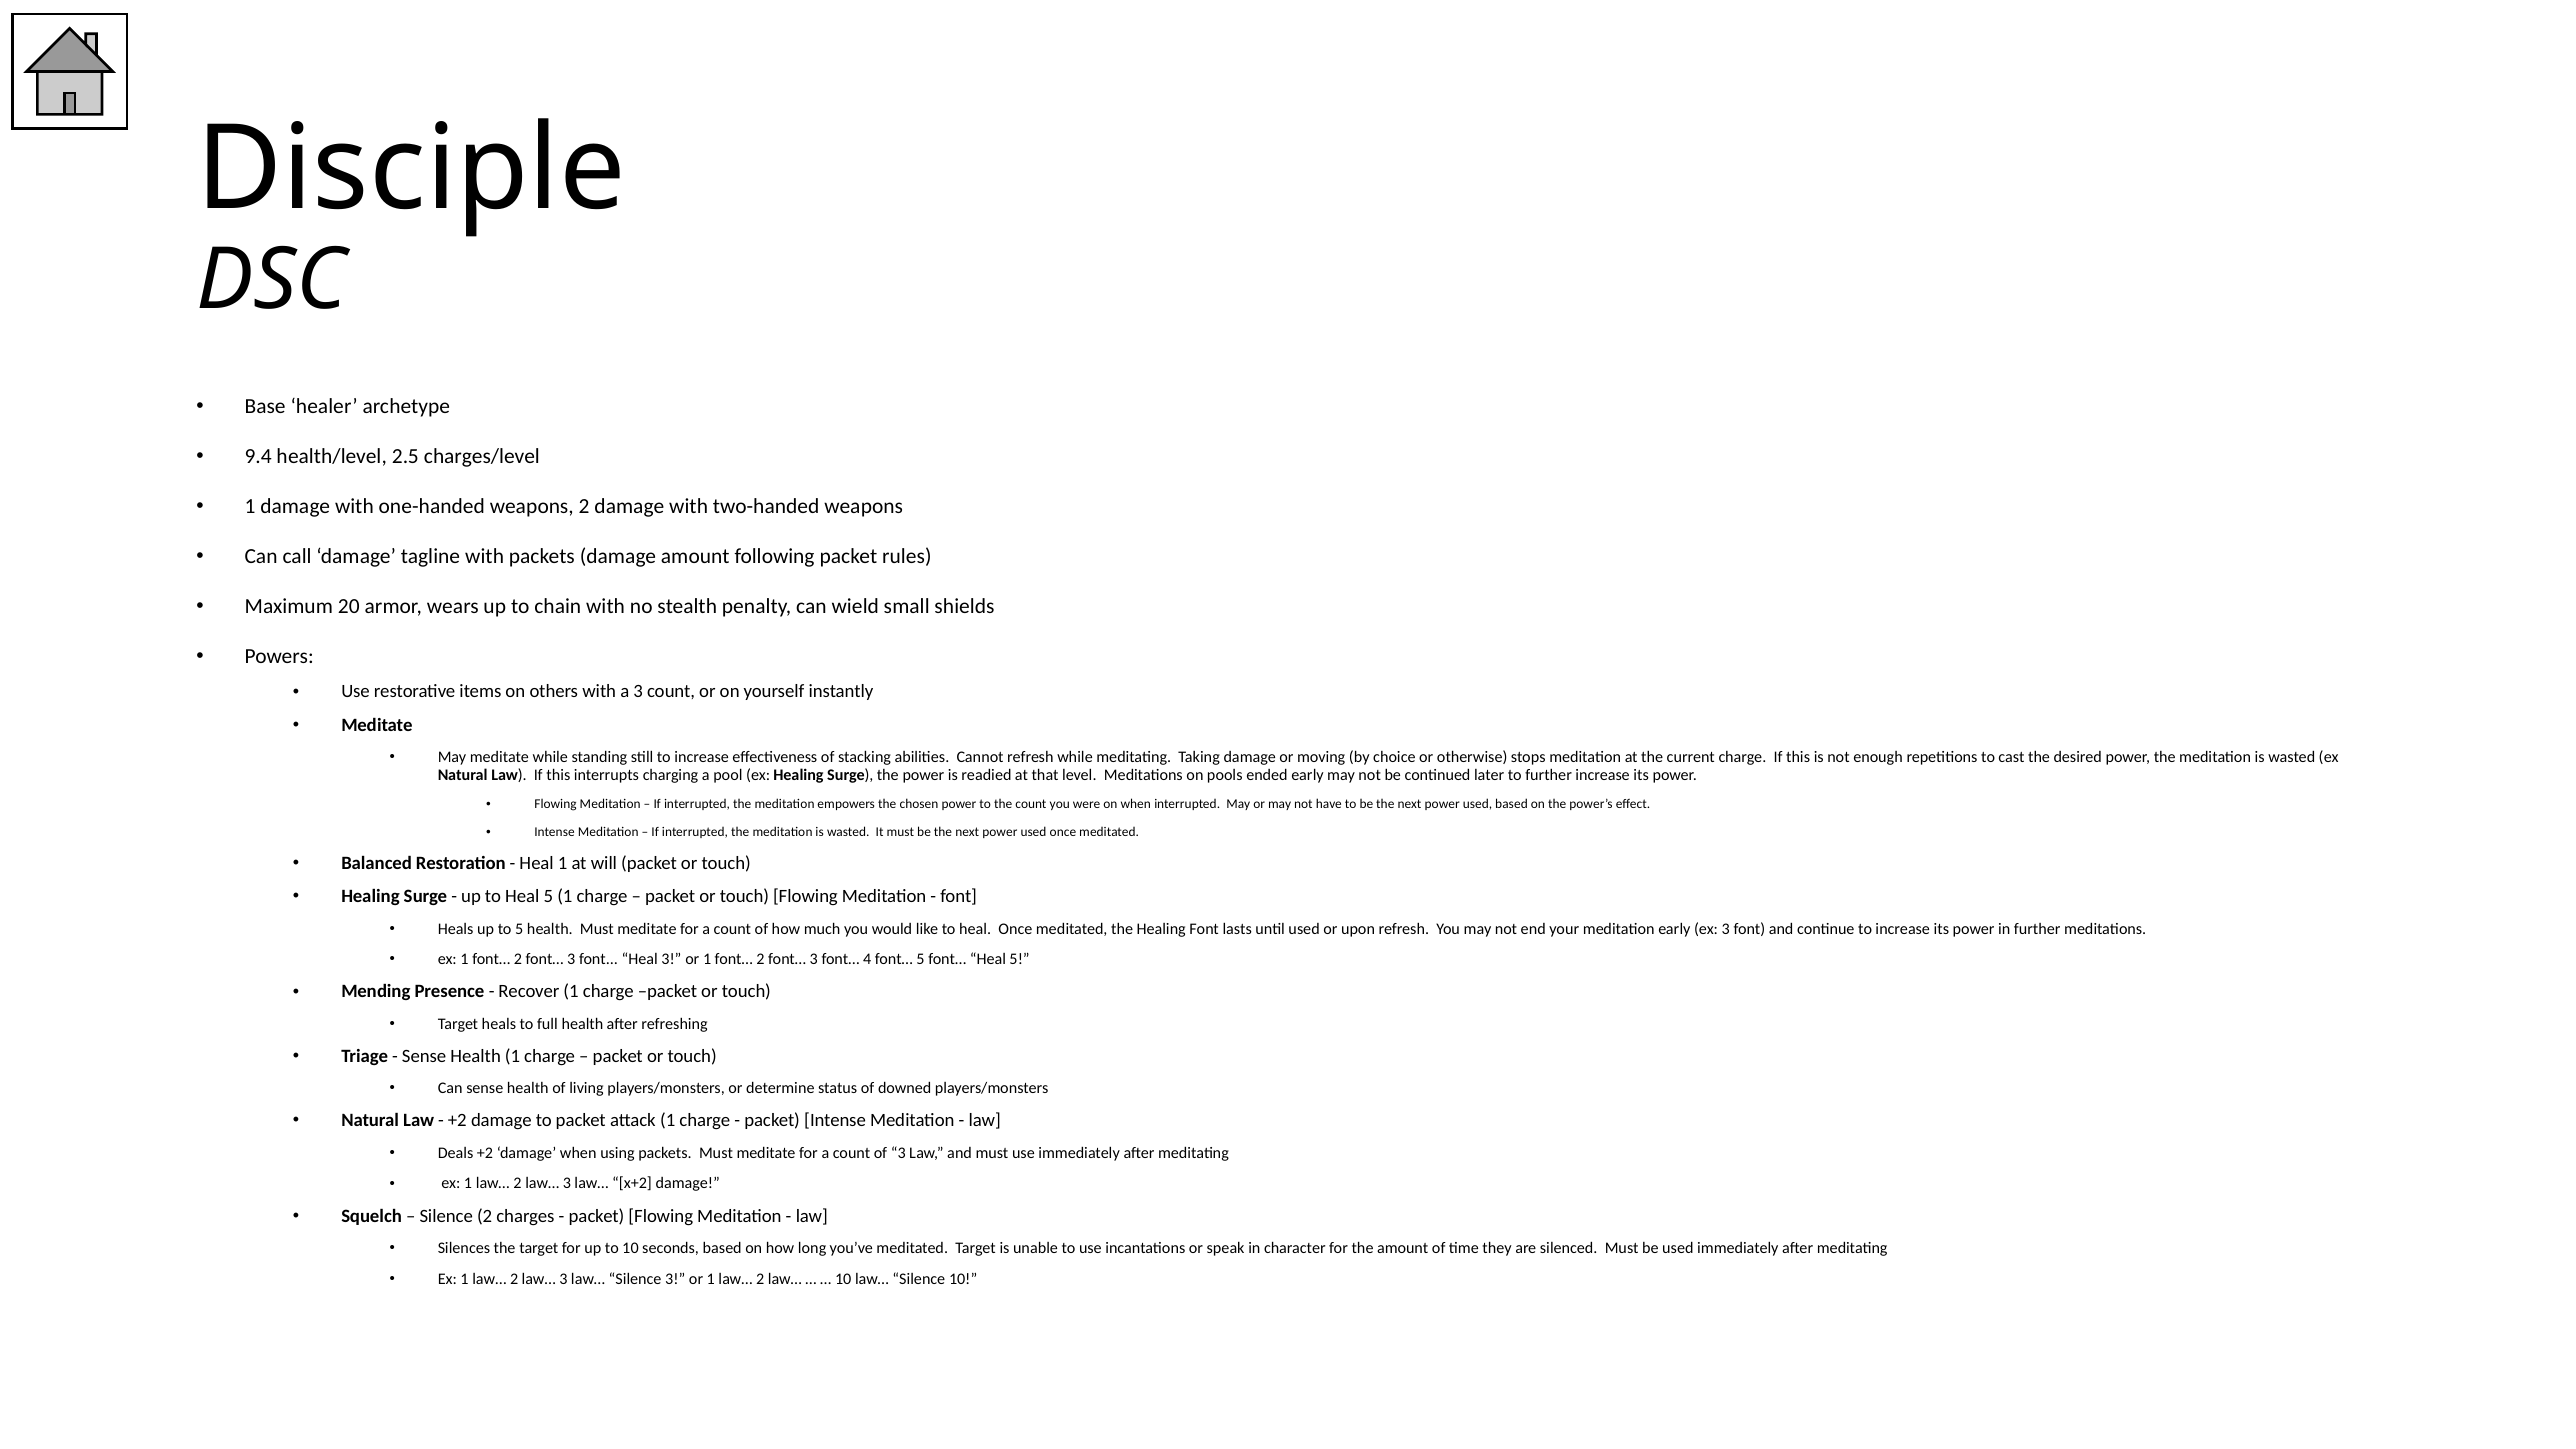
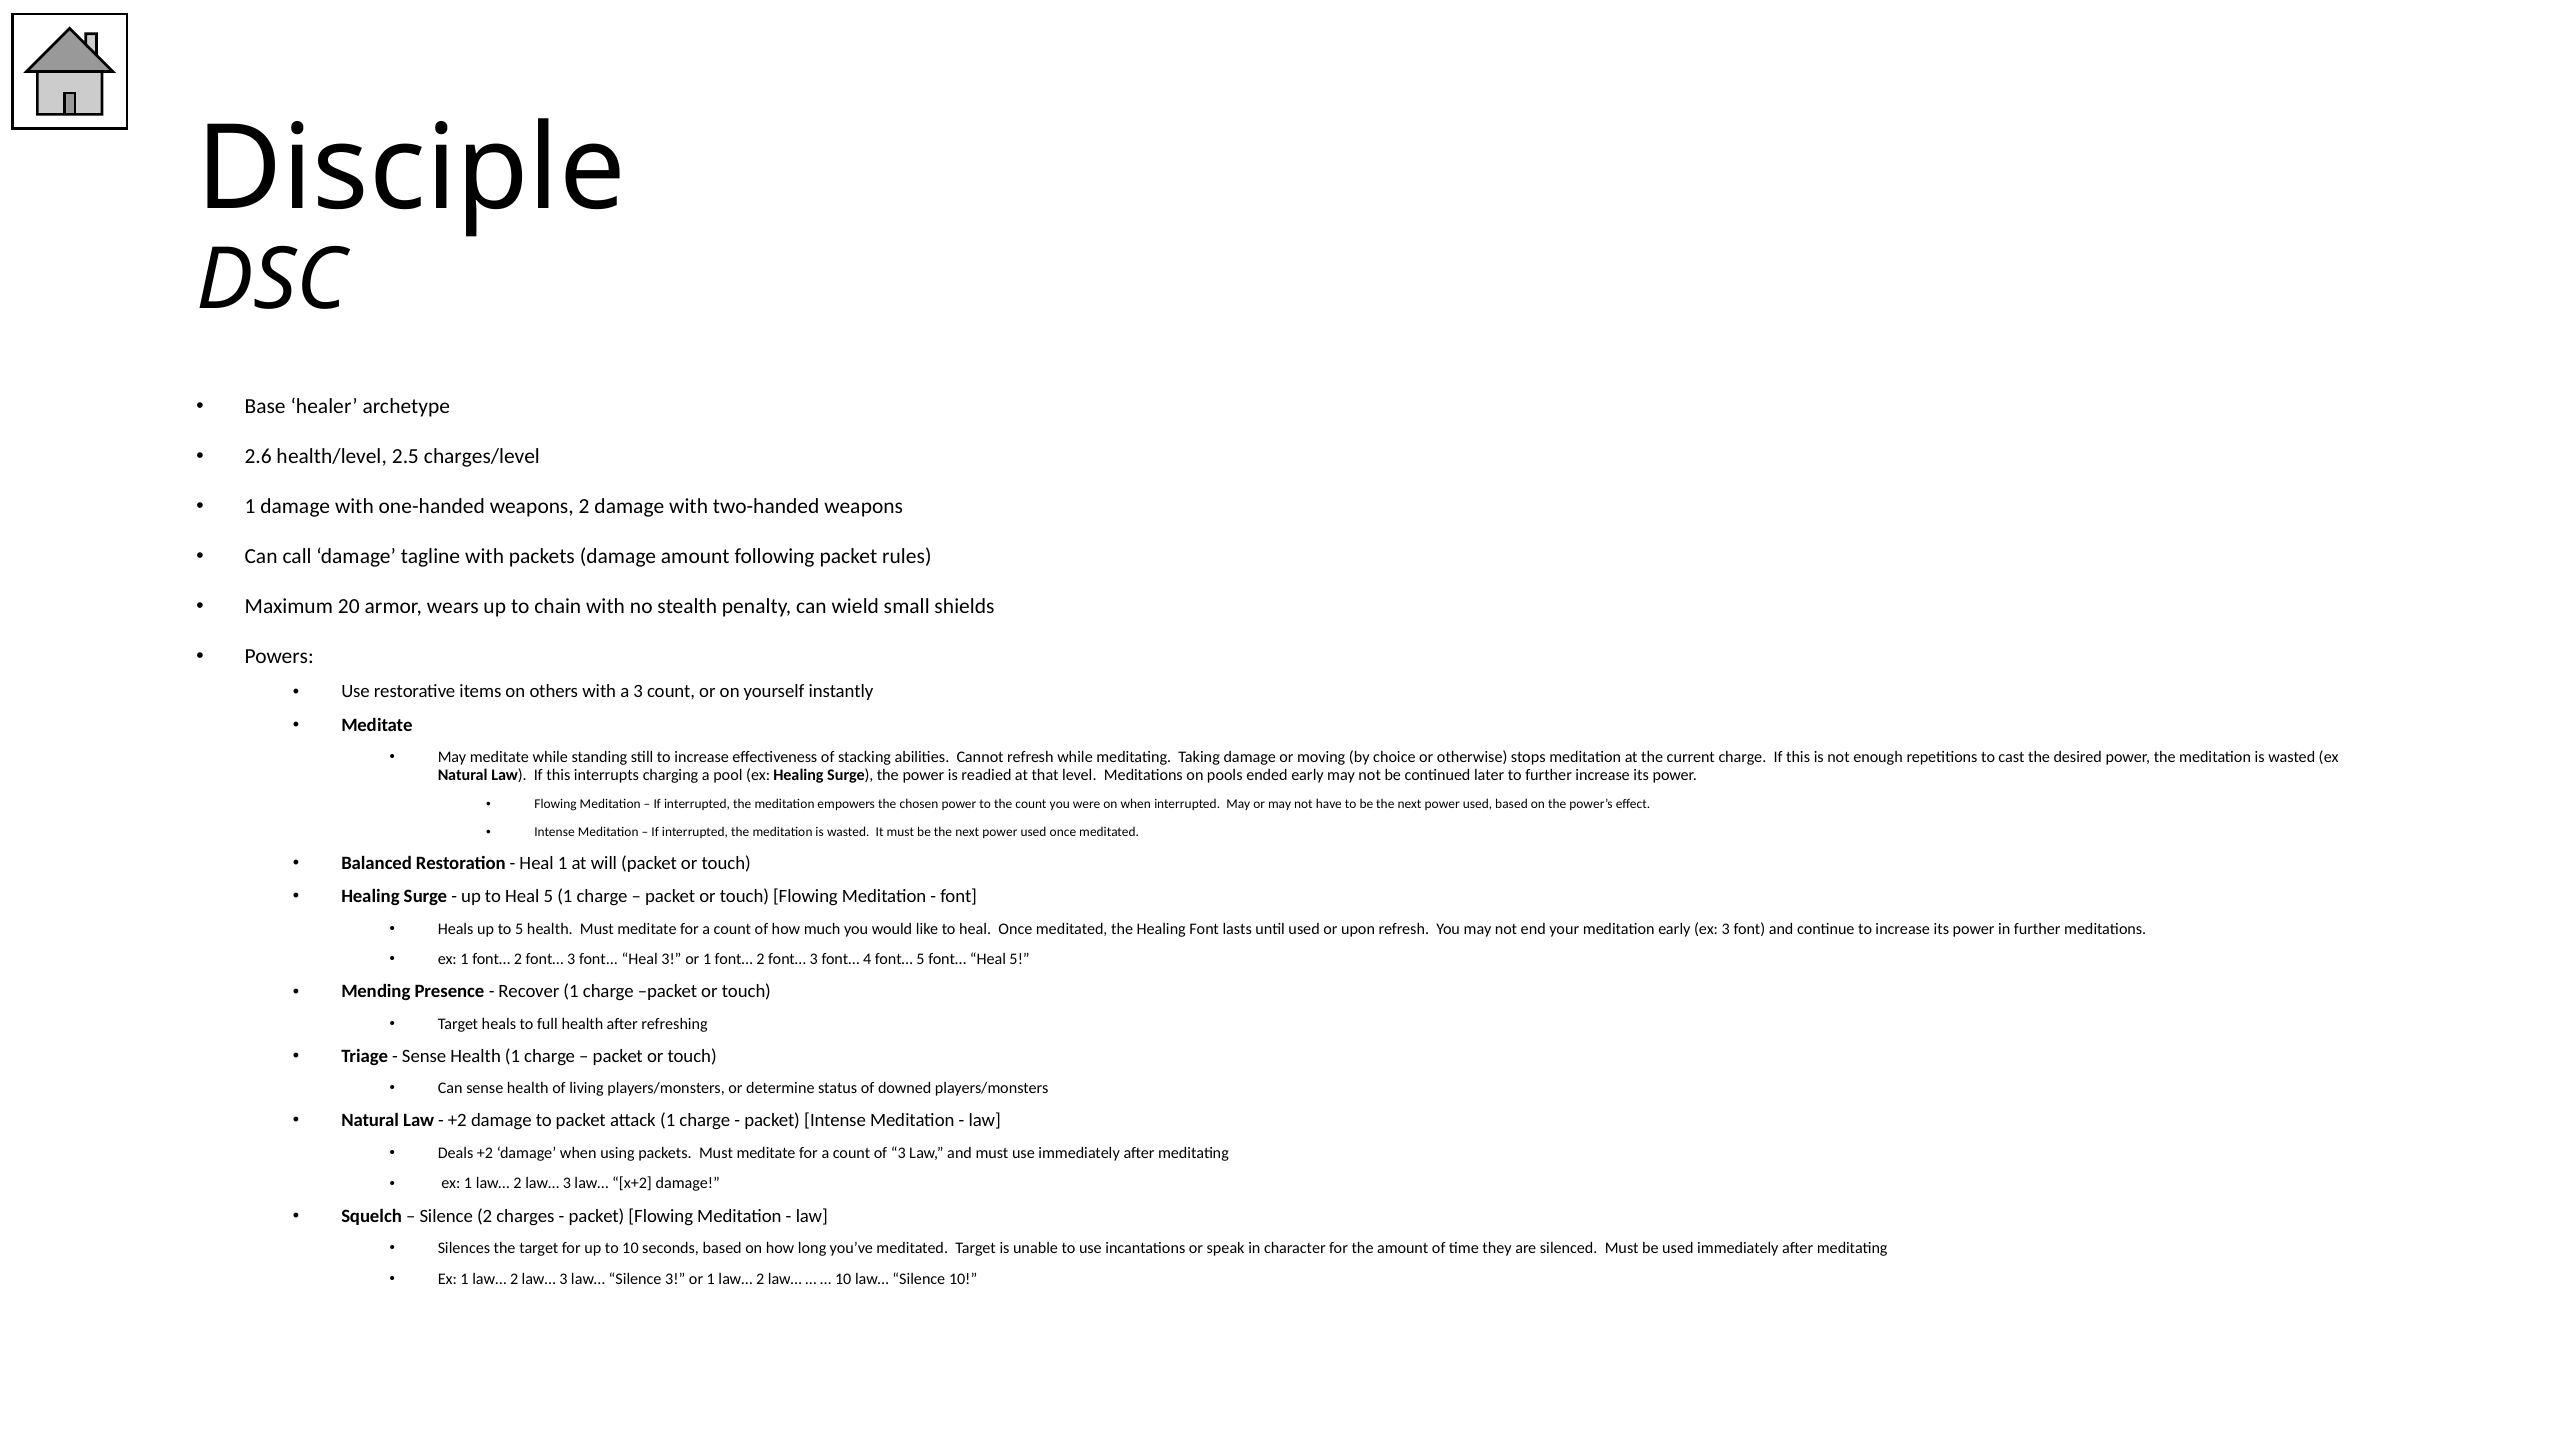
9.4: 9.4 -> 2.6 (258, 457)
